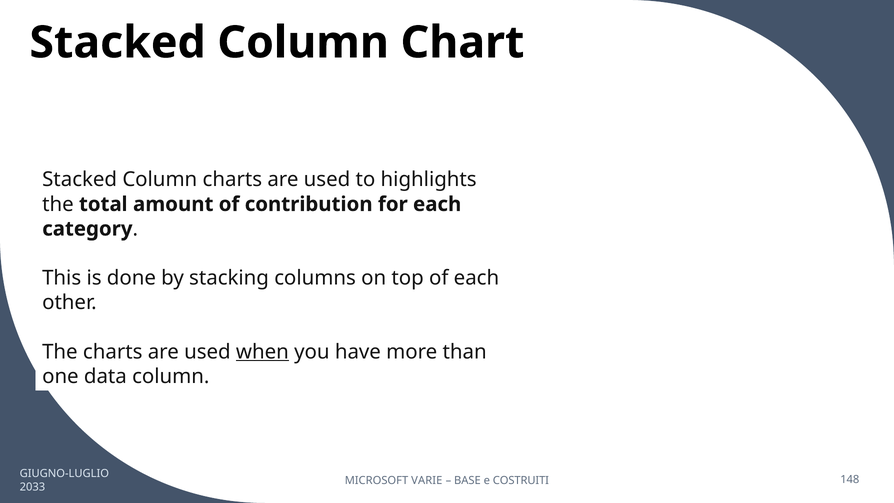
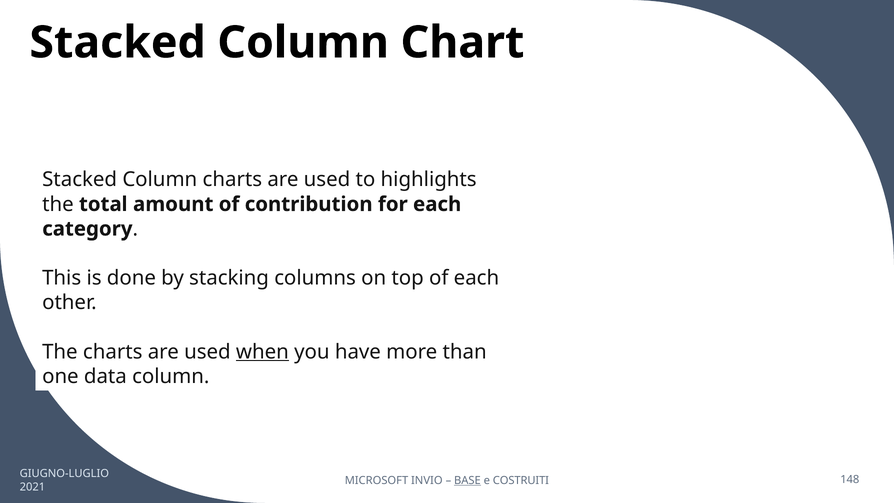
VARIE: VARIE -> INVIO (427, 480)
BASE underline: none -> present (467, 480)
2033: 2033 -> 2021 (32, 487)
